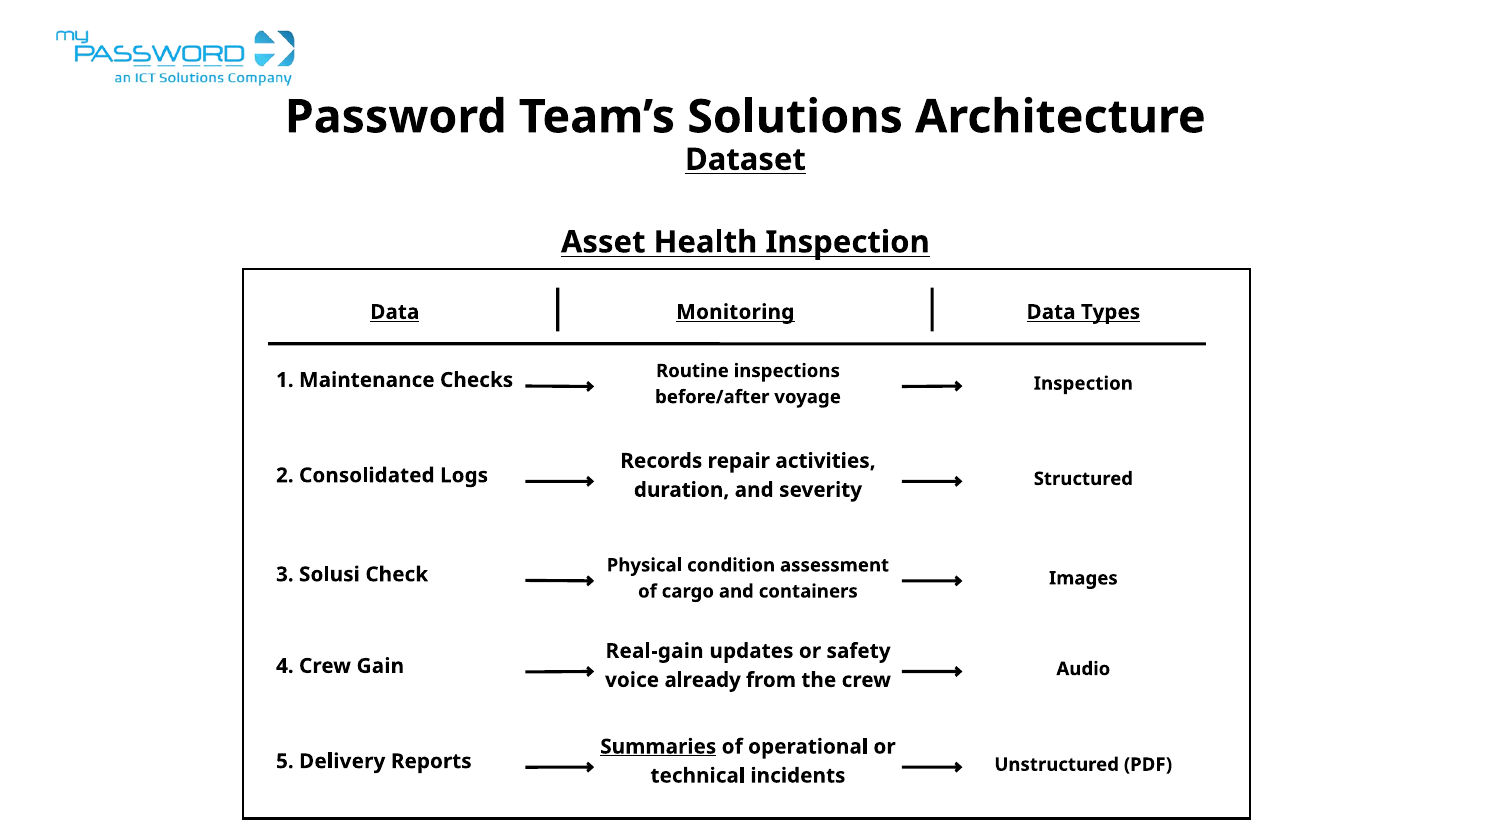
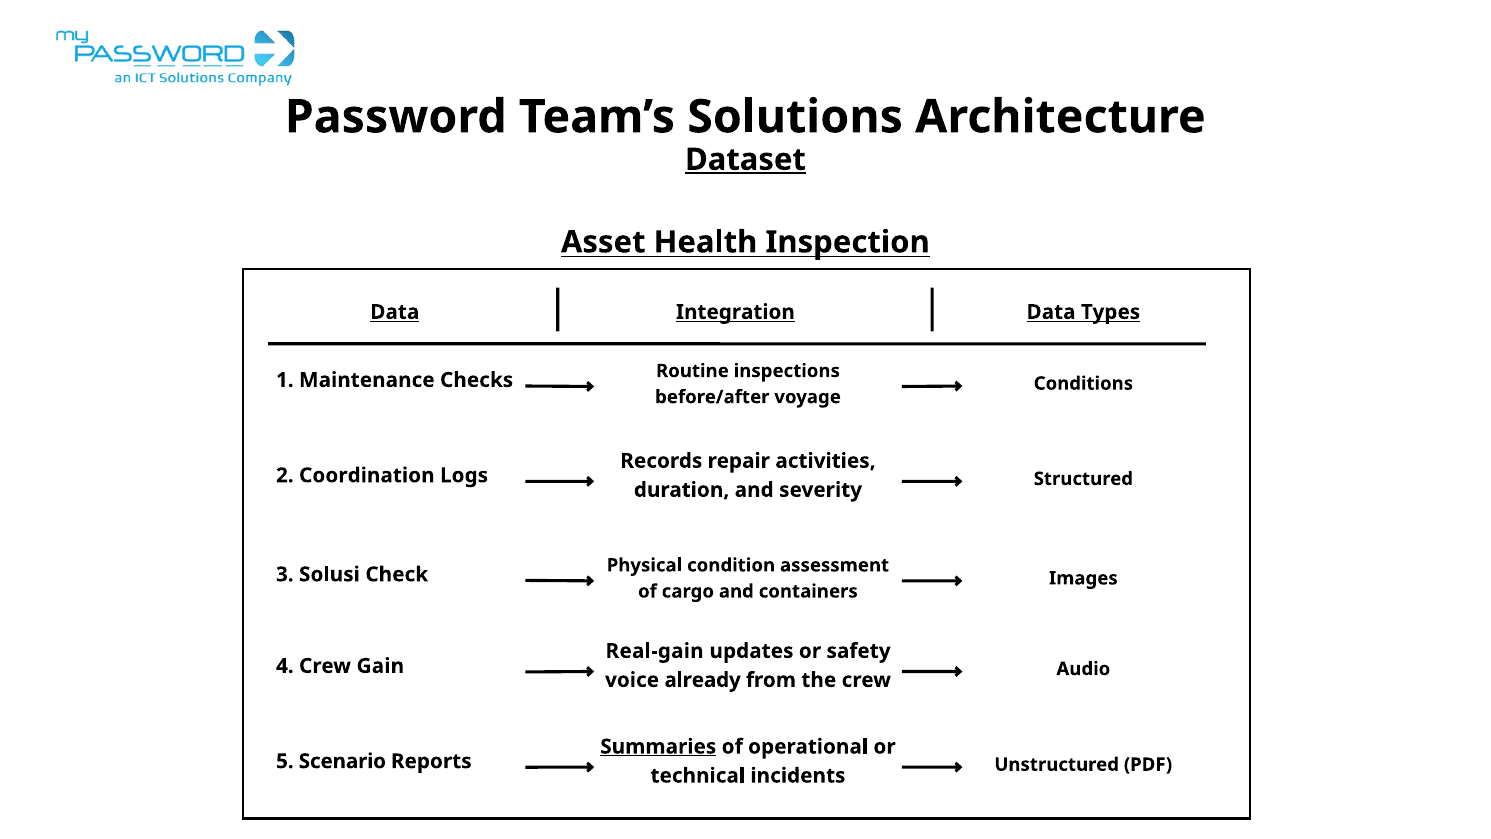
Dataset underline: none -> present (745, 160)
Monitoring: Monitoring -> Integration (735, 312)
Inspection: Inspection -> Conditions (1083, 383)
Consolidated: Consolidated -> Coordination (367, 475)
Delivery: Delivery -> Scenario (342, 761)
